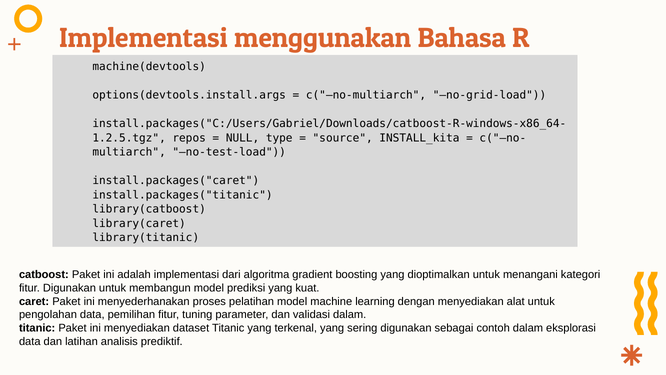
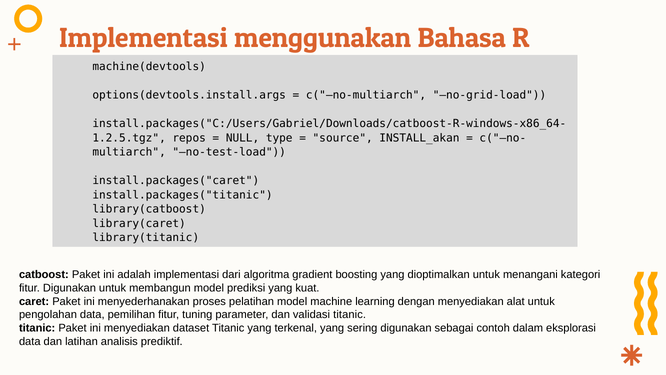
INSTALL_kita: INSTALL_kita -> INSTALL_akan (419, 138)
validasi dalam: dalam -> titanic (350, 314)
